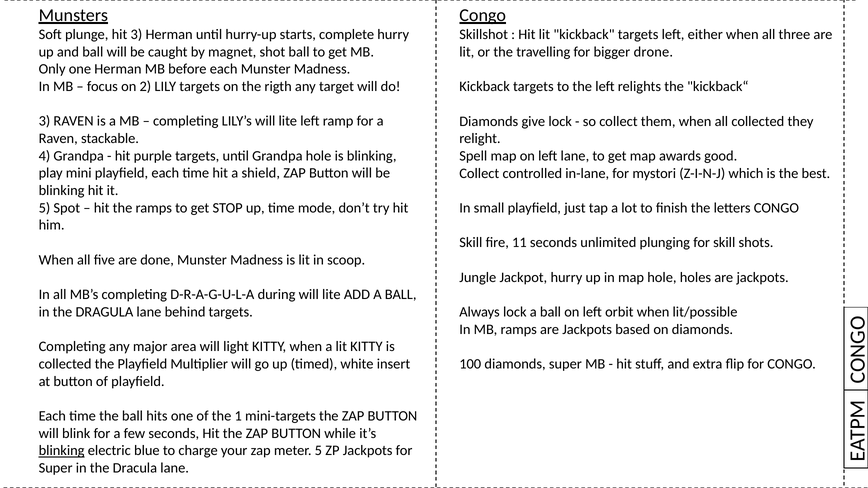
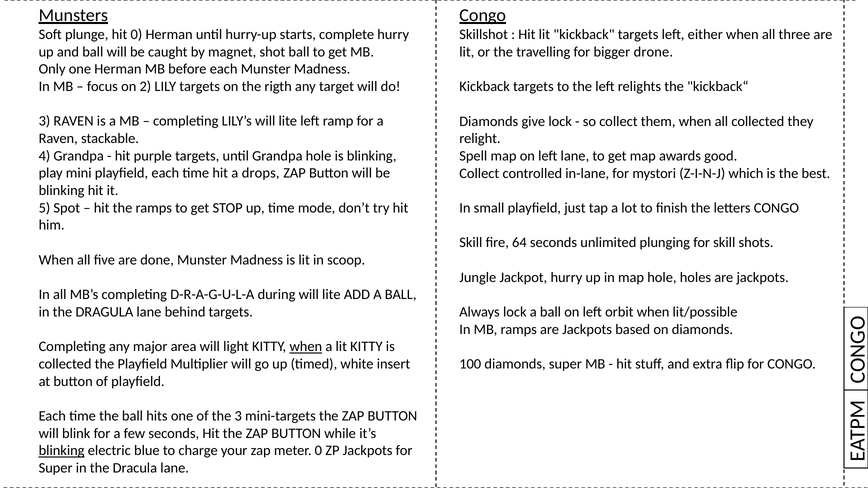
hit 3: 3 -> 0 (136, 34)
shield: shield -> drops (261, 173)
11: 11 -> 64 (519, 243)
when underline: none -> present (306, 347)
the 1: 1 -> 3 (238, 416)
meter 5: 5 -> 0 (318, 451)
